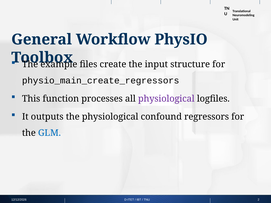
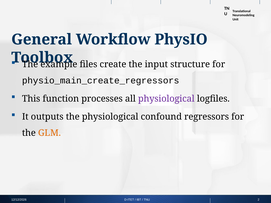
GLM colour: blue -> orange (49, 133)
